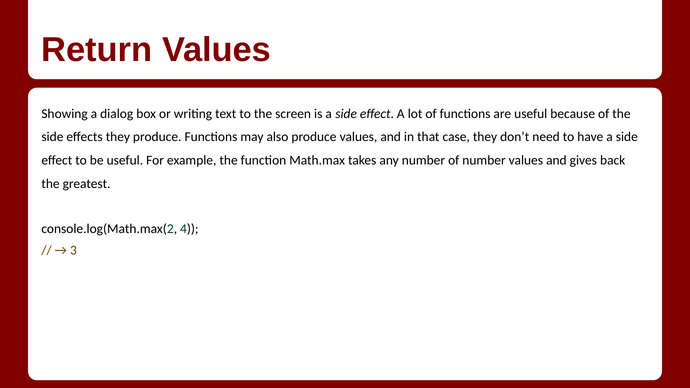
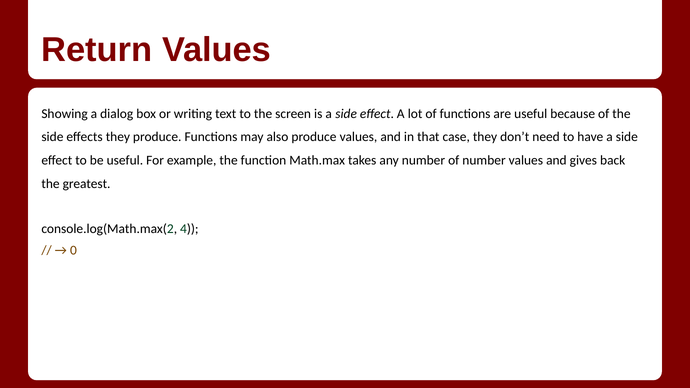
3: 3 -> 0 (73, 250)
